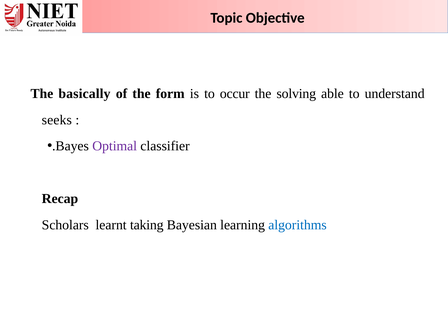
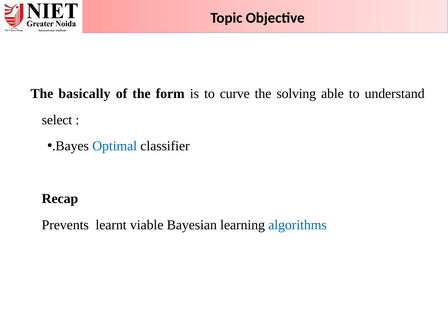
occur: occur -> curve (235, 94)
seeks: seeks -> select (57, 120)
Optimal colour: purple -> blue (115, 146)
Scholars: Scholars -> Prevents (65, 225)
taking: taking -> viable (147, 225)
